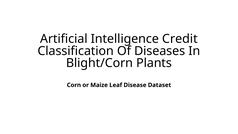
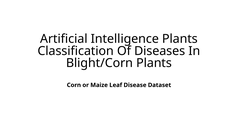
Intelligence Credit: Credit -> Plants (180, 39)
